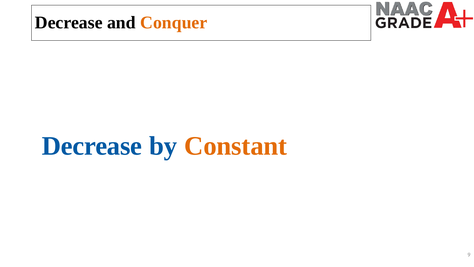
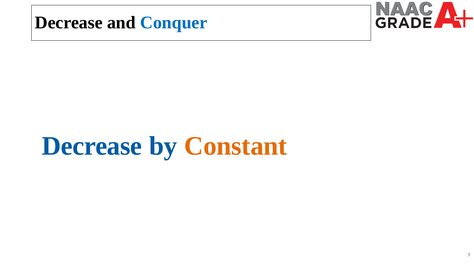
Conquer colour: orange -> blue (174, 23)
